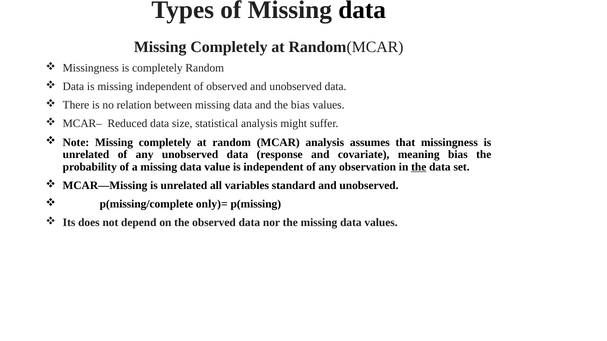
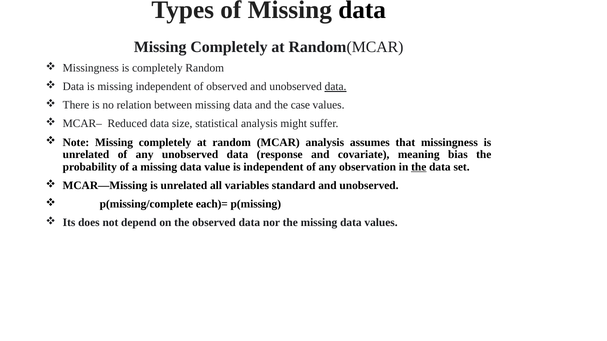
data underline: none -> present (336, 87)
the bias: bias -> case (300, 105)
only)=: only)= -> each)= (212, 204)
